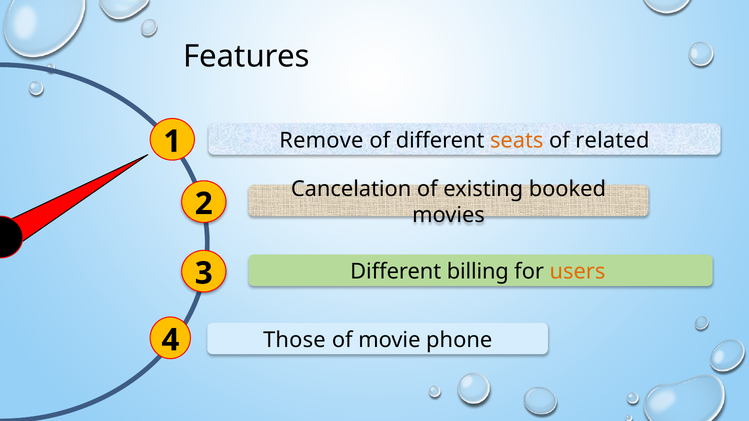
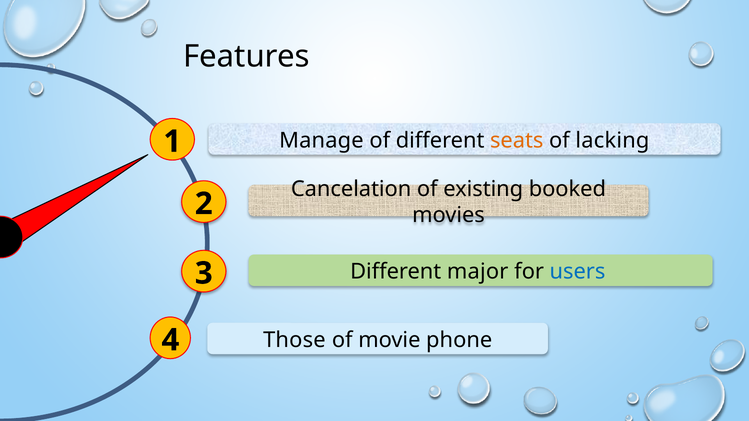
Remove: Remove -> Manage (321, 141)
related: related -> lacking (612, 141)
billing: billing -> major (478, 272)
users colour: orange -> blue (577, 272)
